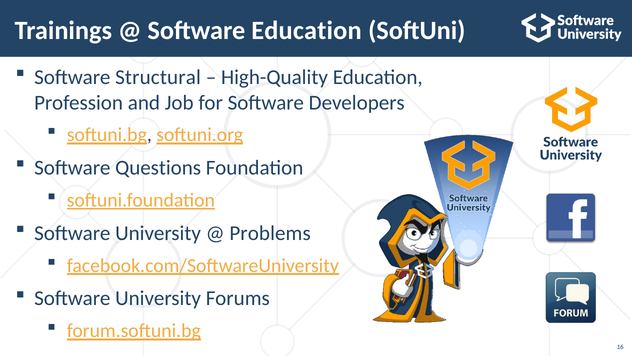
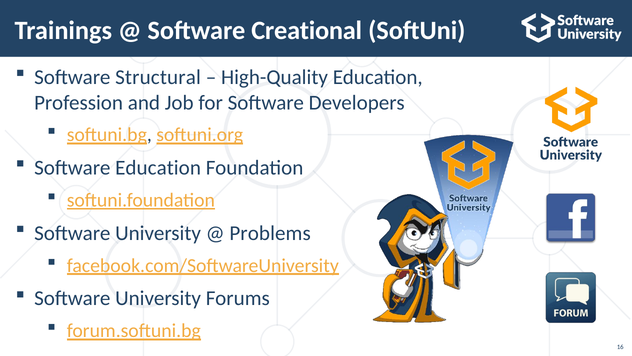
Software Education: Education -> Creational (307, 30)
Software Questions: Questions -> Education (158, 168)
